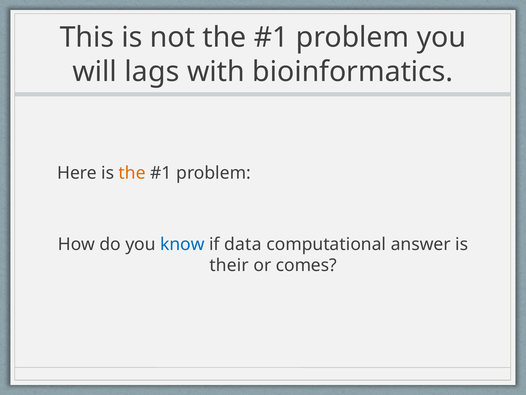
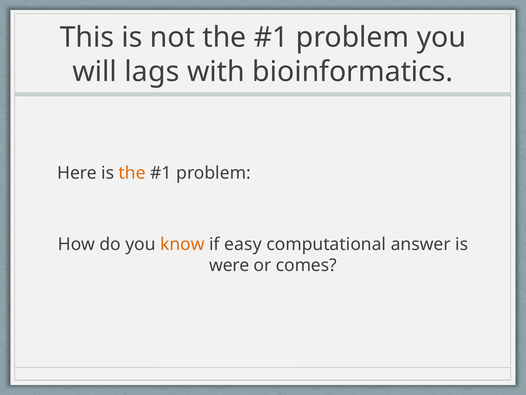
know colour: blue -> orange (182, 244)
data: data -> easy (243, 244)
their: their -> were (229, 265)
